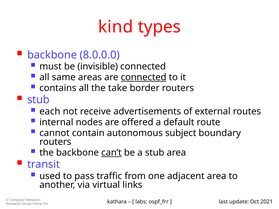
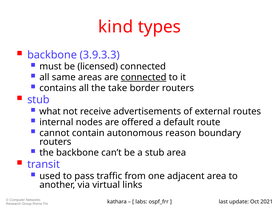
8.0.0.0: 8.0.0.0 -> 3.9.3.3 (100, 55)
invisible: invisible -> licensed (98, 67)
each: each -> what (50, 112)
subject: subject -> reason (181, 133)
can’t underline: present -> none (111, 153)
